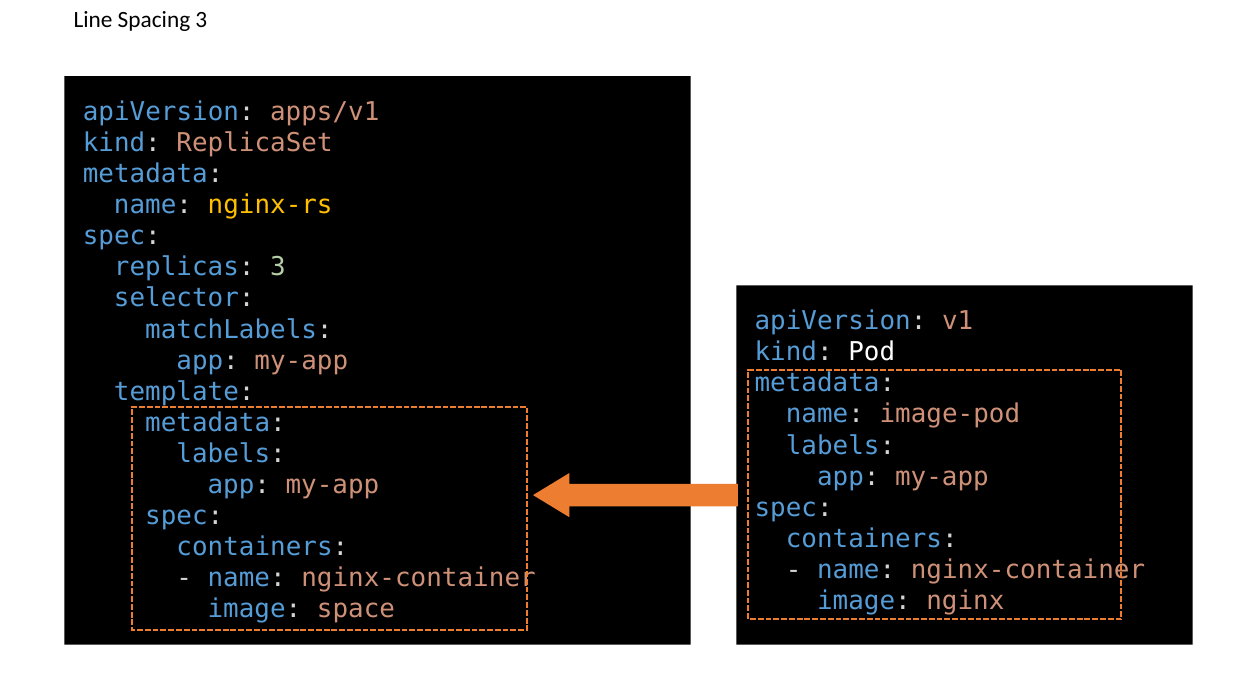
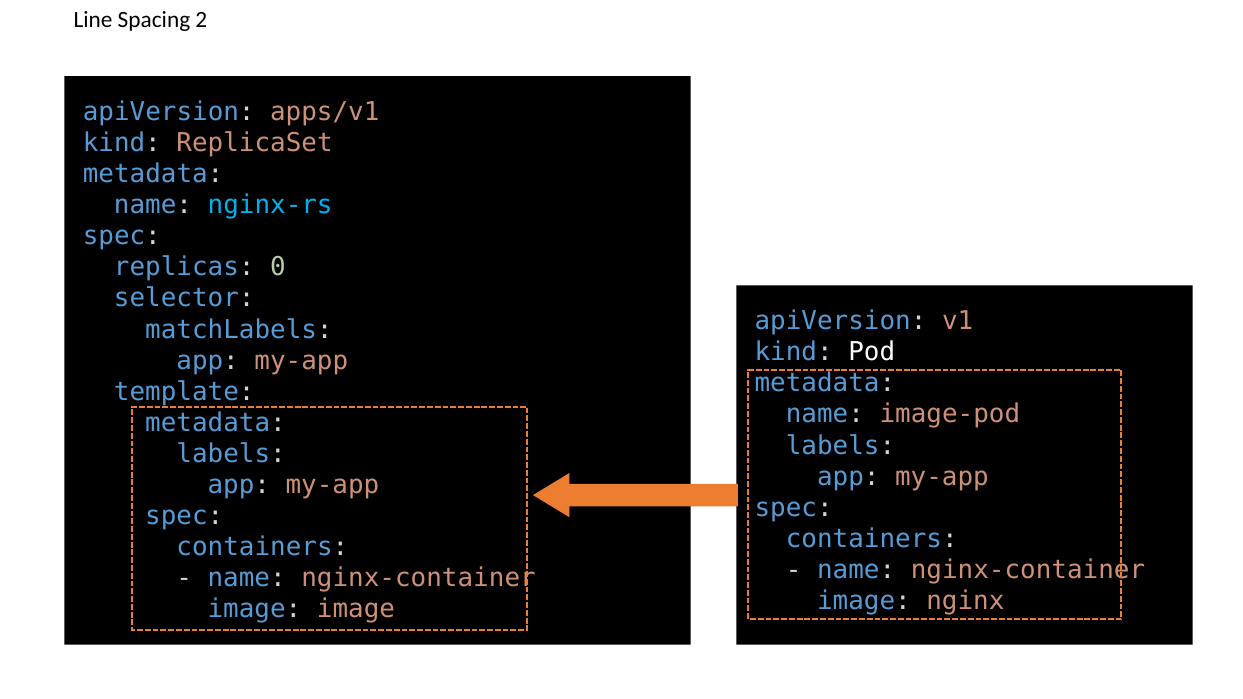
Spacing 3: 3 -> 2 (201, 20)
nginx-rs colour: yellow -> light blue (270, 205)
replicas 3: 3 -> 0 (278, 267)
image space: space -> image (356, 609)
